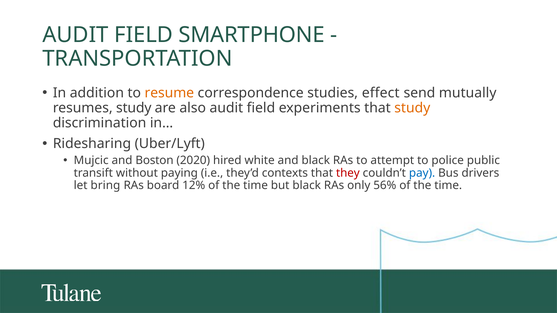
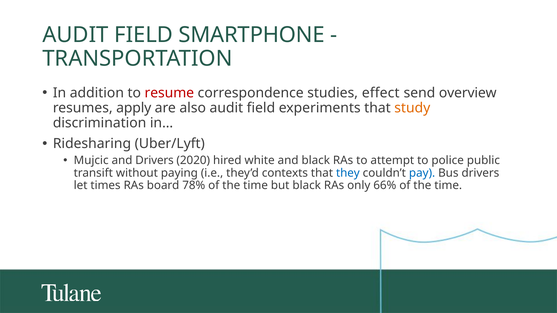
resume colour: orange -> red (169, 93)
mutually: mutually -> overview (468, 93)
resumes study: study -> apply (134, 108)
and Boston: Boston -> Drivers (155, 160)
they colour: red -> blue (348, 173)
bring: bring -> times (106, 186)
12%: 12% -> 78% (194, 186)
56%: 56% -> 66% (385, 186)
